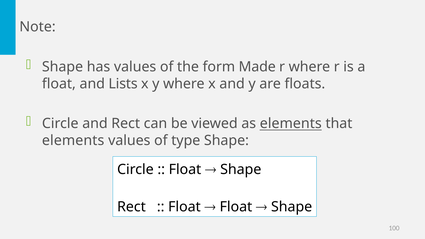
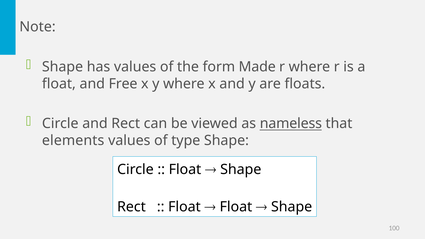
Lists: Lists -> Free (123, 84)
as elements: elements -> nameless (291, 124)
